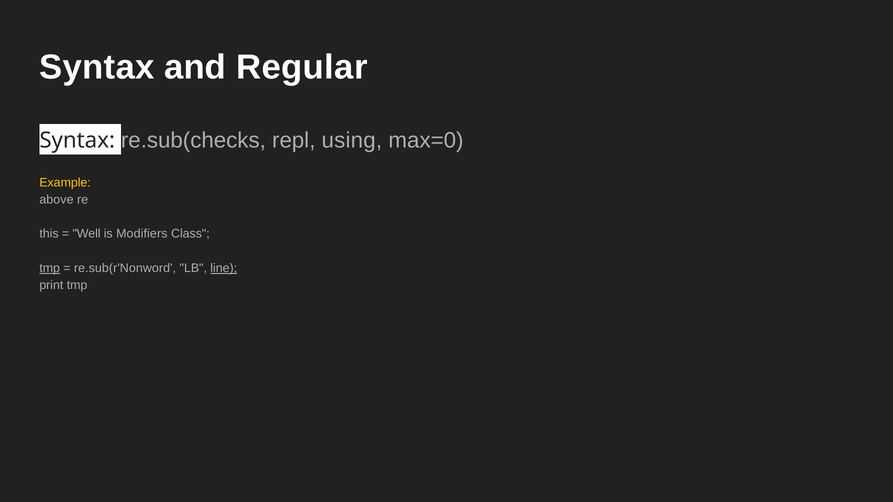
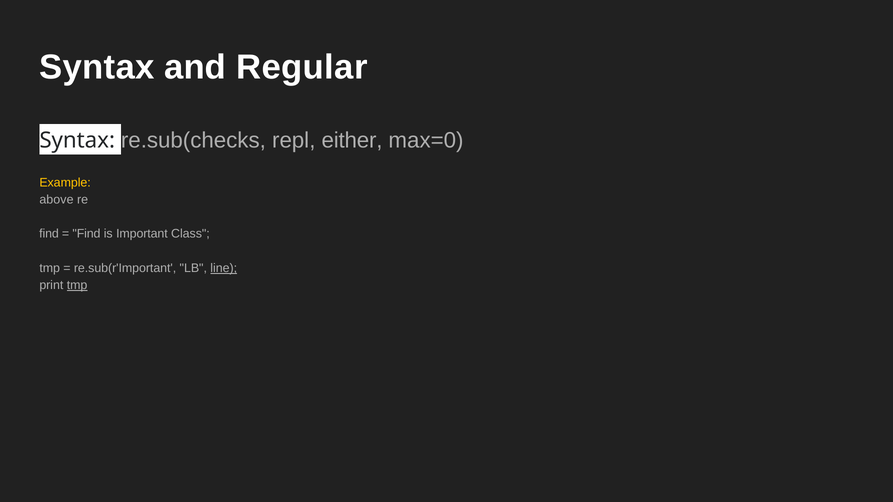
using: using -> either (352, 140)
this: this -> find (49, 234)
Well: Well -> Find (87, 234)
Modifiers: Modifiers -> Important (142, 234)
tmp underline: present -> none (50, 268)
re.sub(r'Nonword: re.sub(r'Nonword -> re.sub(r'Important (125, 268)
tmp underline: none -> present (77, 285)
